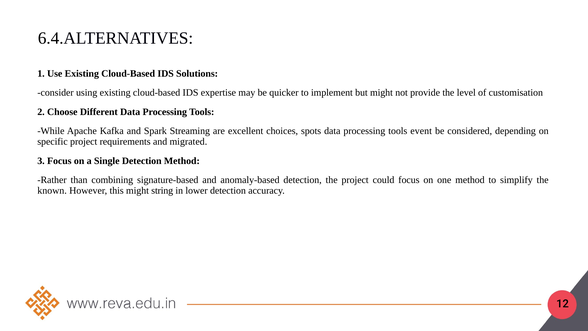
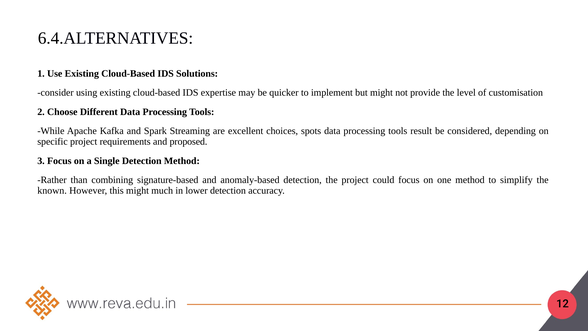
event: event -> result (421, 131)
migrated: migrated -> proposed (188, 142)
string: string -> much (162, 190)
